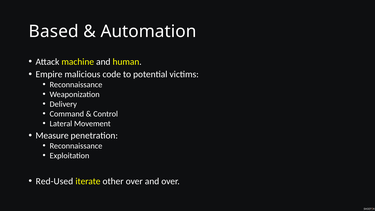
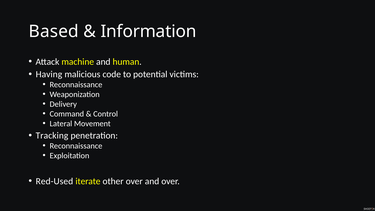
Automation: Automation -> Information (149, 32)
Empire: Empire -> Having (49, 74)
Measure: Measure -> Tracking (52, 136)
